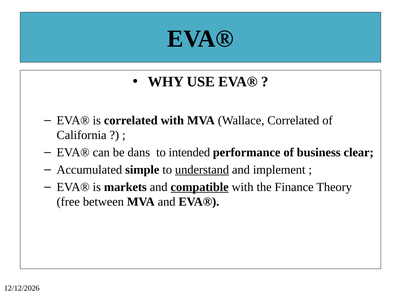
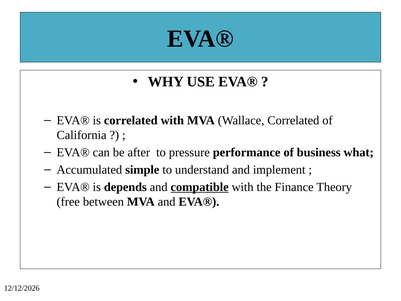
dans: dans -> after (139, 152)
intended: intended -> pressure (189, 152)
clear: clear -> what (359, 152)
understand underline: present -> none (202, 170)
markets: markets -> depends (125, 187)
